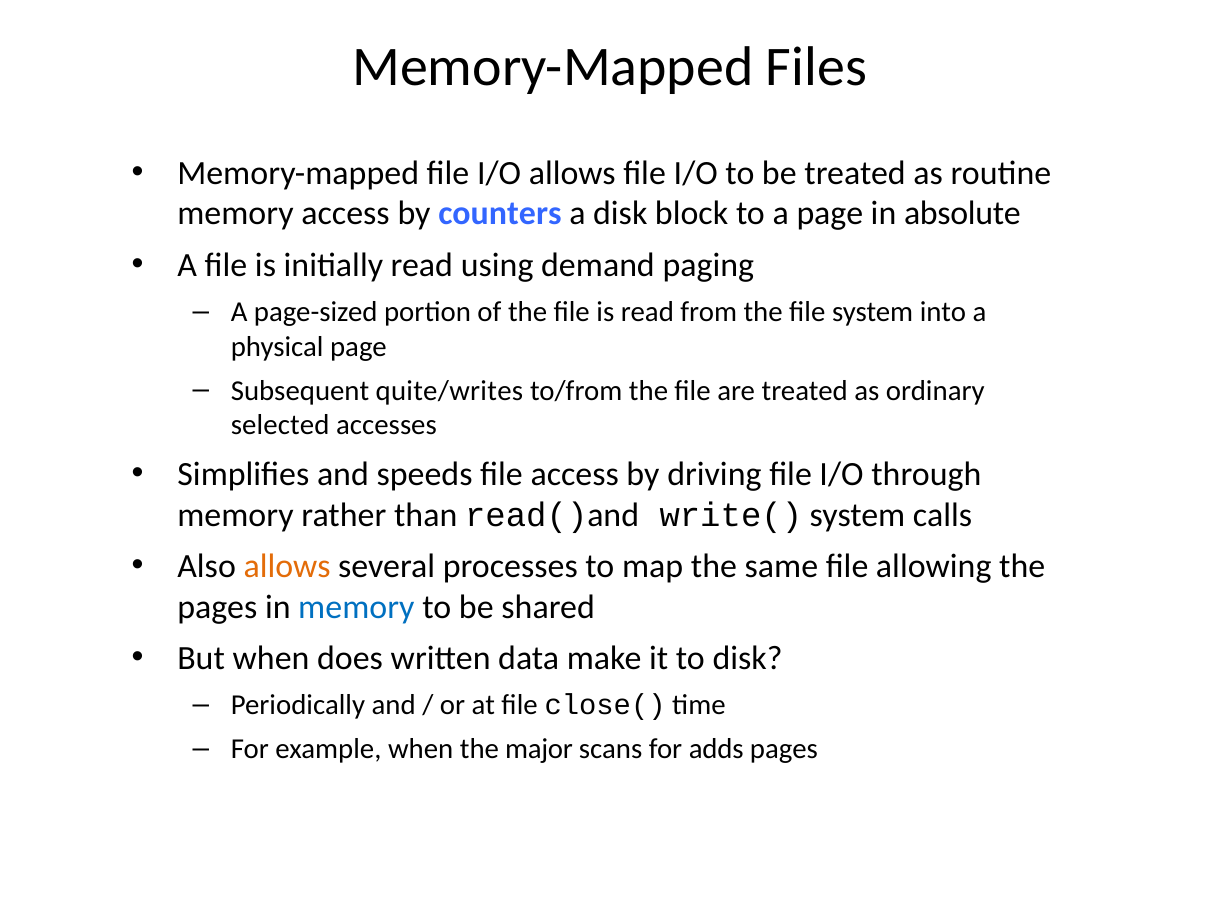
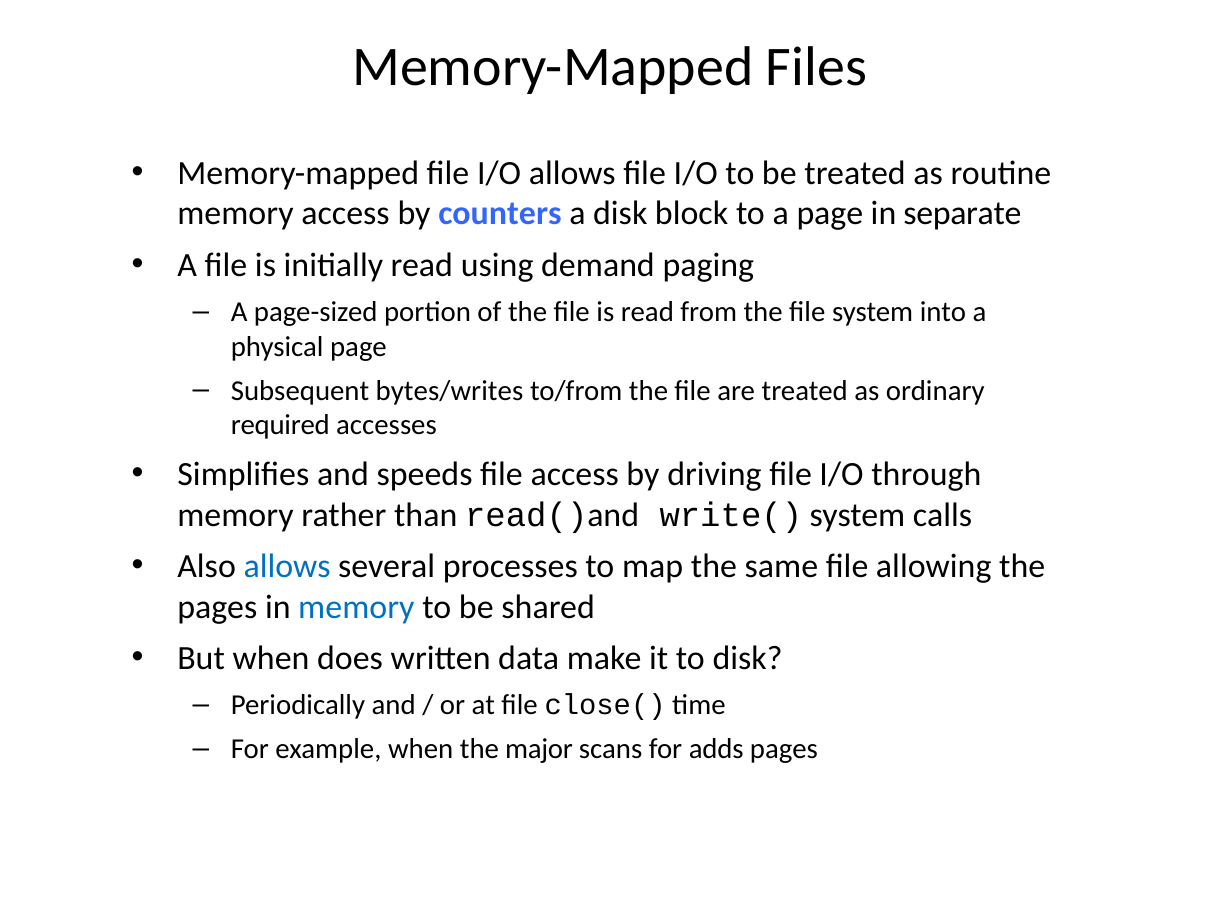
absolute: absolute -> separate (962, 214)
quite/writes: quite/writes -> bytes/writes (449, 391)
selected: selected -> required (280, 425)
allows colour: orange -> blue (287, 566)
